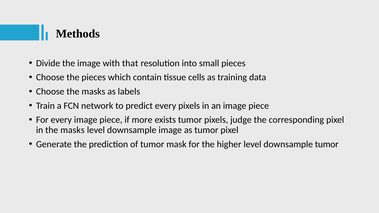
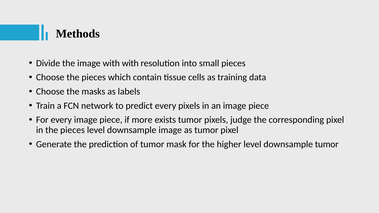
with that: that -> with (130, 63)
in the masks: masks -> pieces (73, 130)
